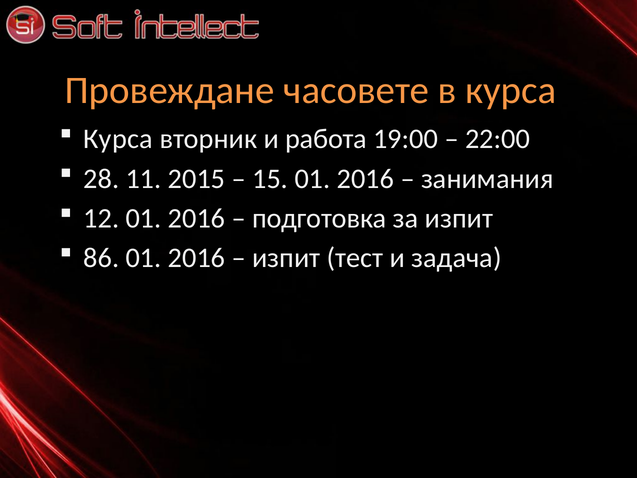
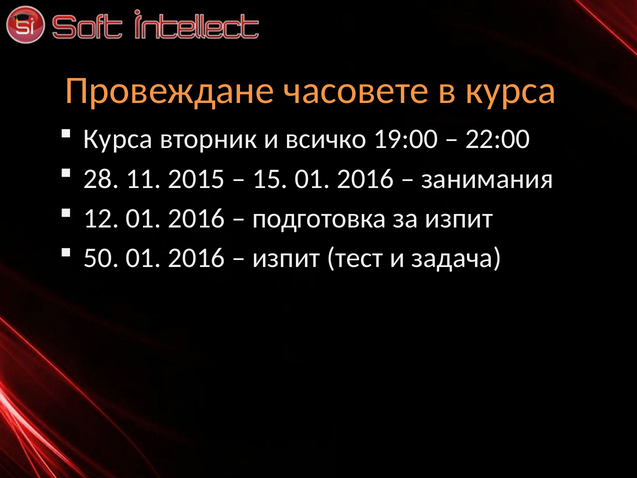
работа: работа -> всичко (326, 139)
86: 86 -> 50 (101, 258)
